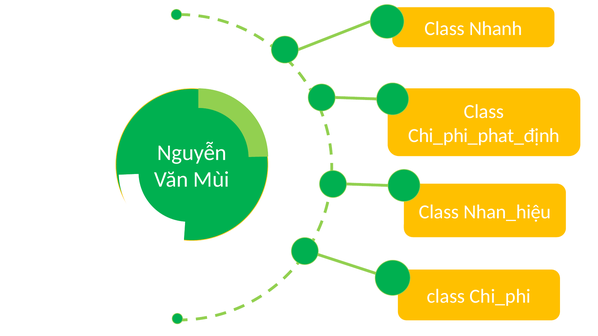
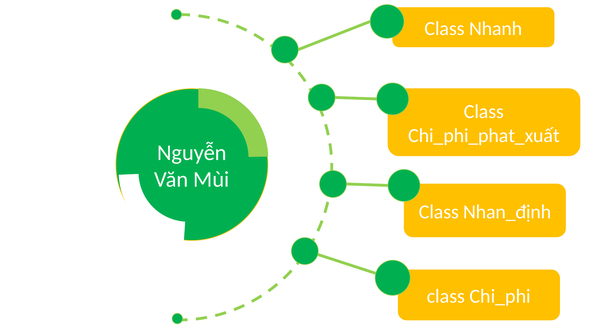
Chi_phi_phat_định: Chi_phi_phat_định -> Chi_phi_phat_xuất (484, 136)
Nhan_hiệu: Nhan_hiệu -> Nhan_định (507, 212)
